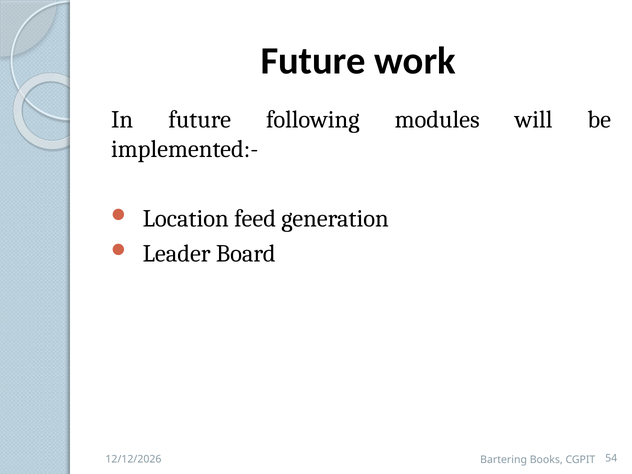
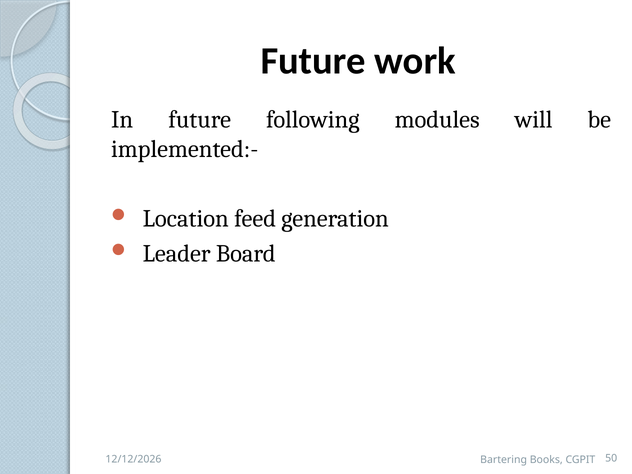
54: 54 -> 50 (611, 458)
